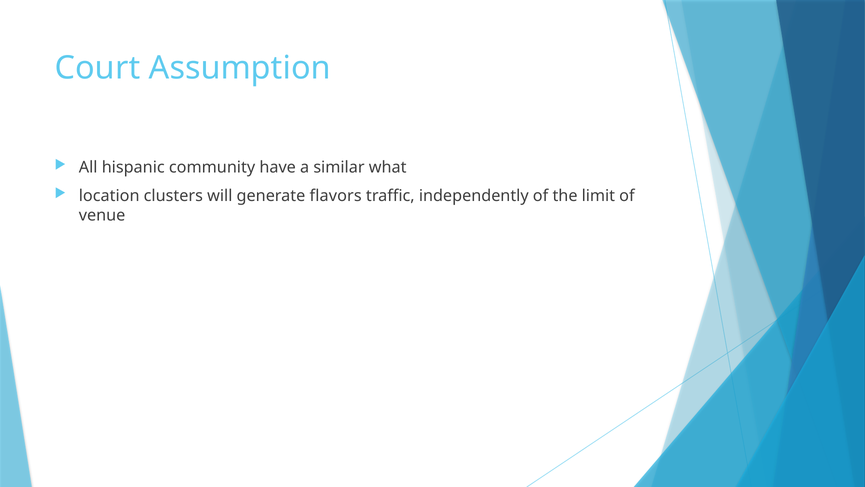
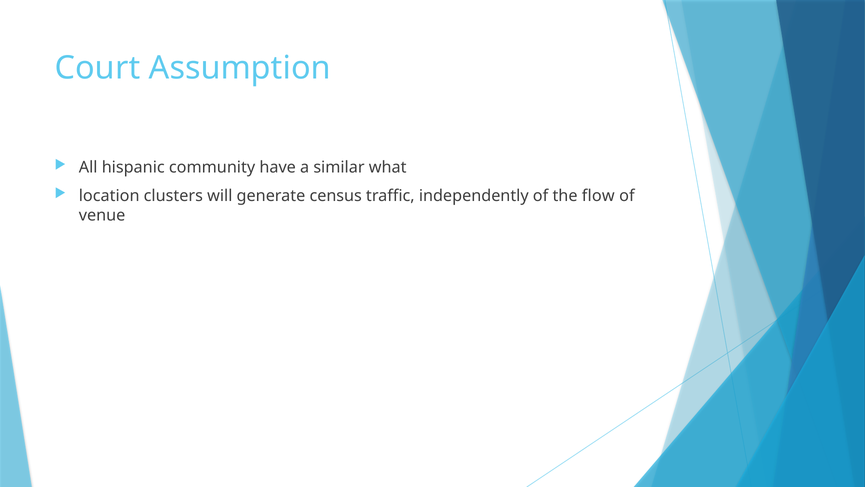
flavors: flavors -> census (336, 196)
limit: limit -> flow (598, 196)
